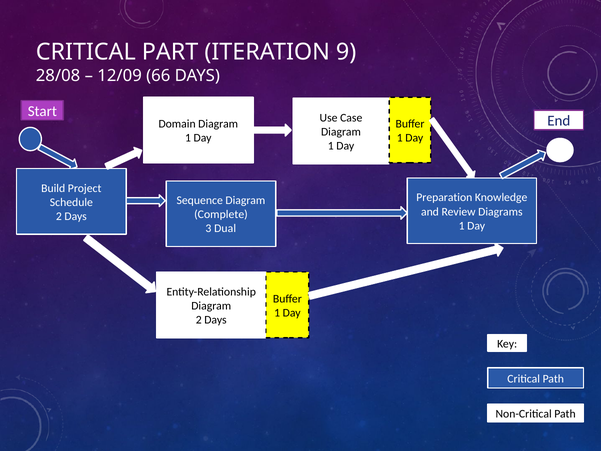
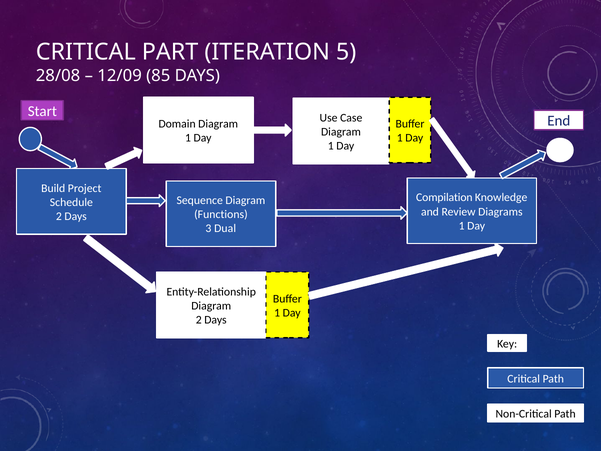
9: 9 -> 5 (346, 52)
66: 66 -> 85 (158, 76)
Preparation: Preparation -> Compilation (444, 198)
Complete: Complete -> Functions (221, 214)
